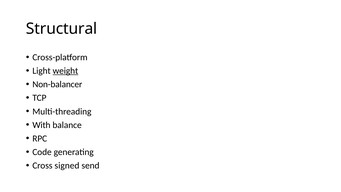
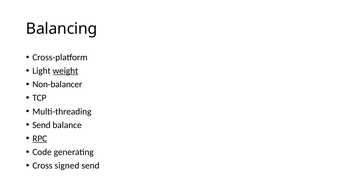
Structural: Structural -> Balancing (62, 29)
With: With -> Send (41, 125)
RPC underline: none -> present (40, 138)
